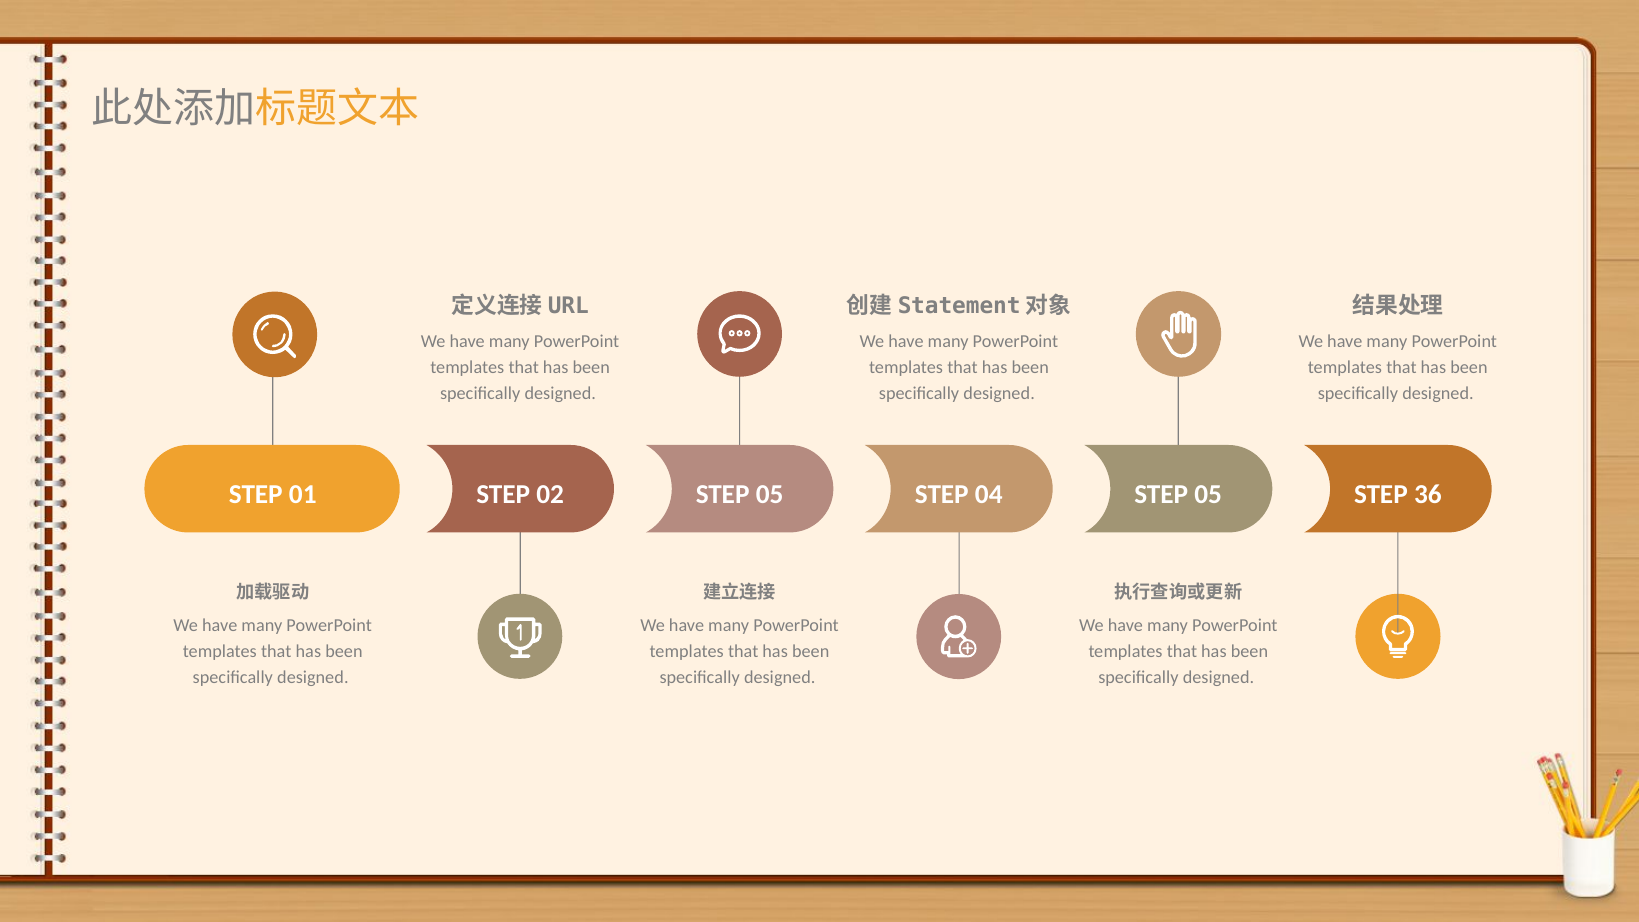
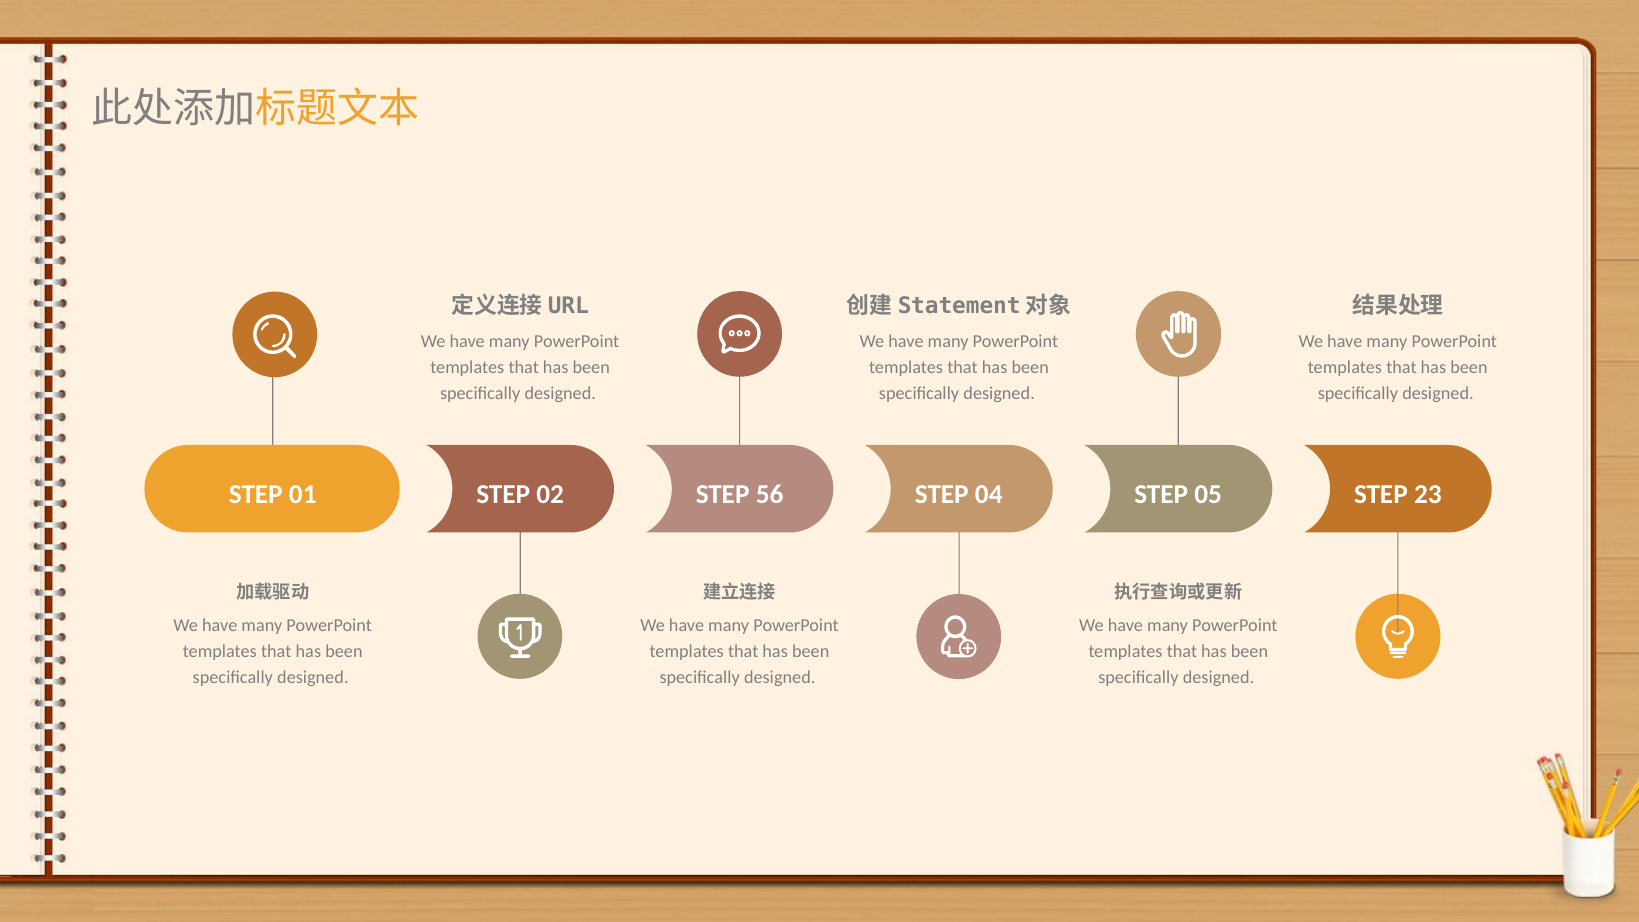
02 STEP 05: 05 -> 56 (770, 495)
36: 36 -> 23 (1428, 495)
